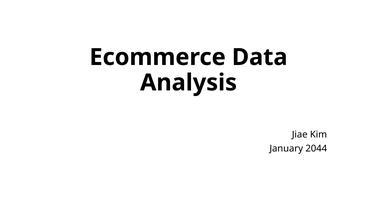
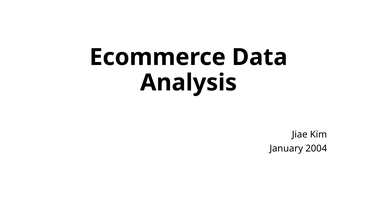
2044: 2044 -> 2004 (316, 149)
